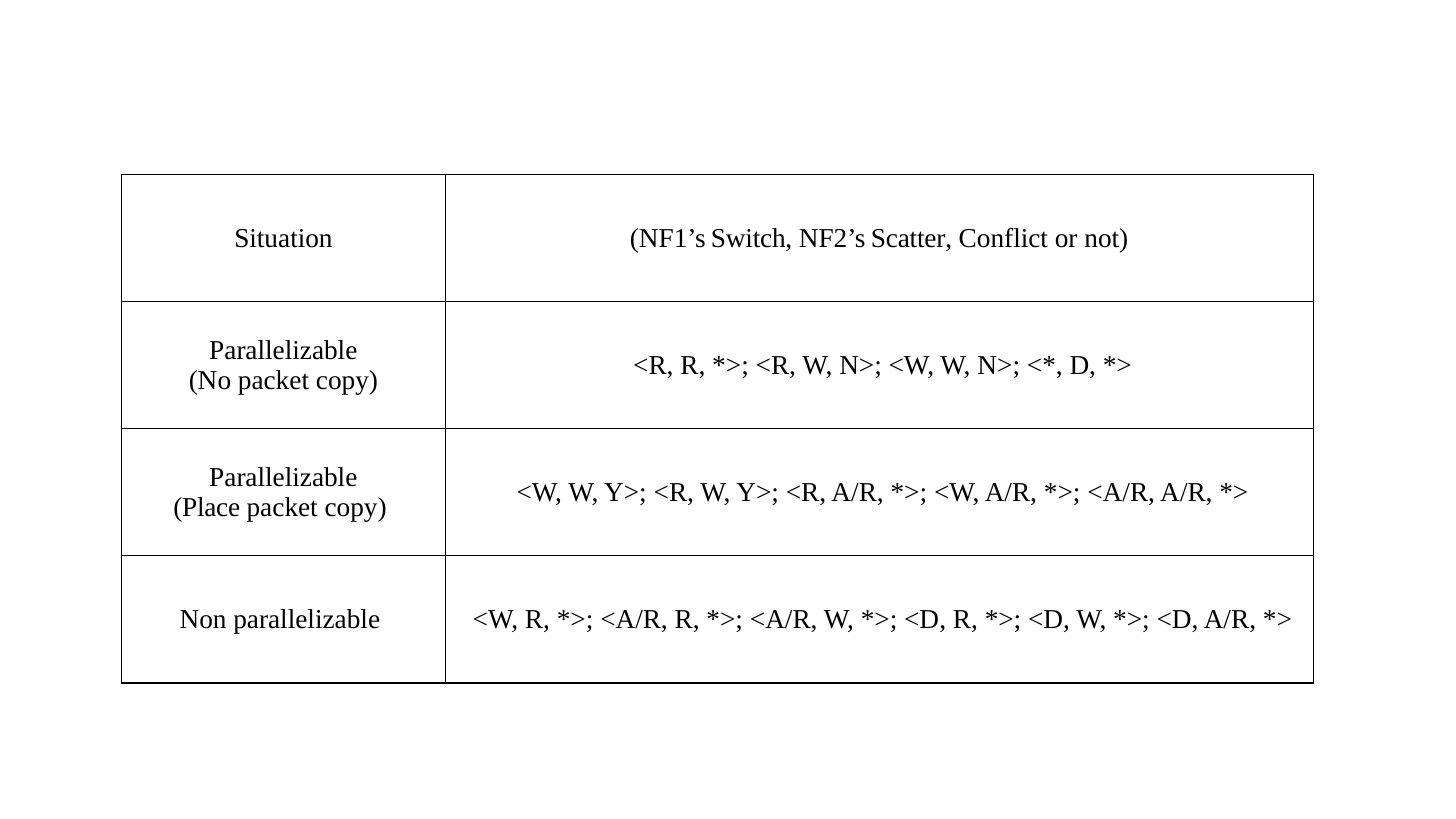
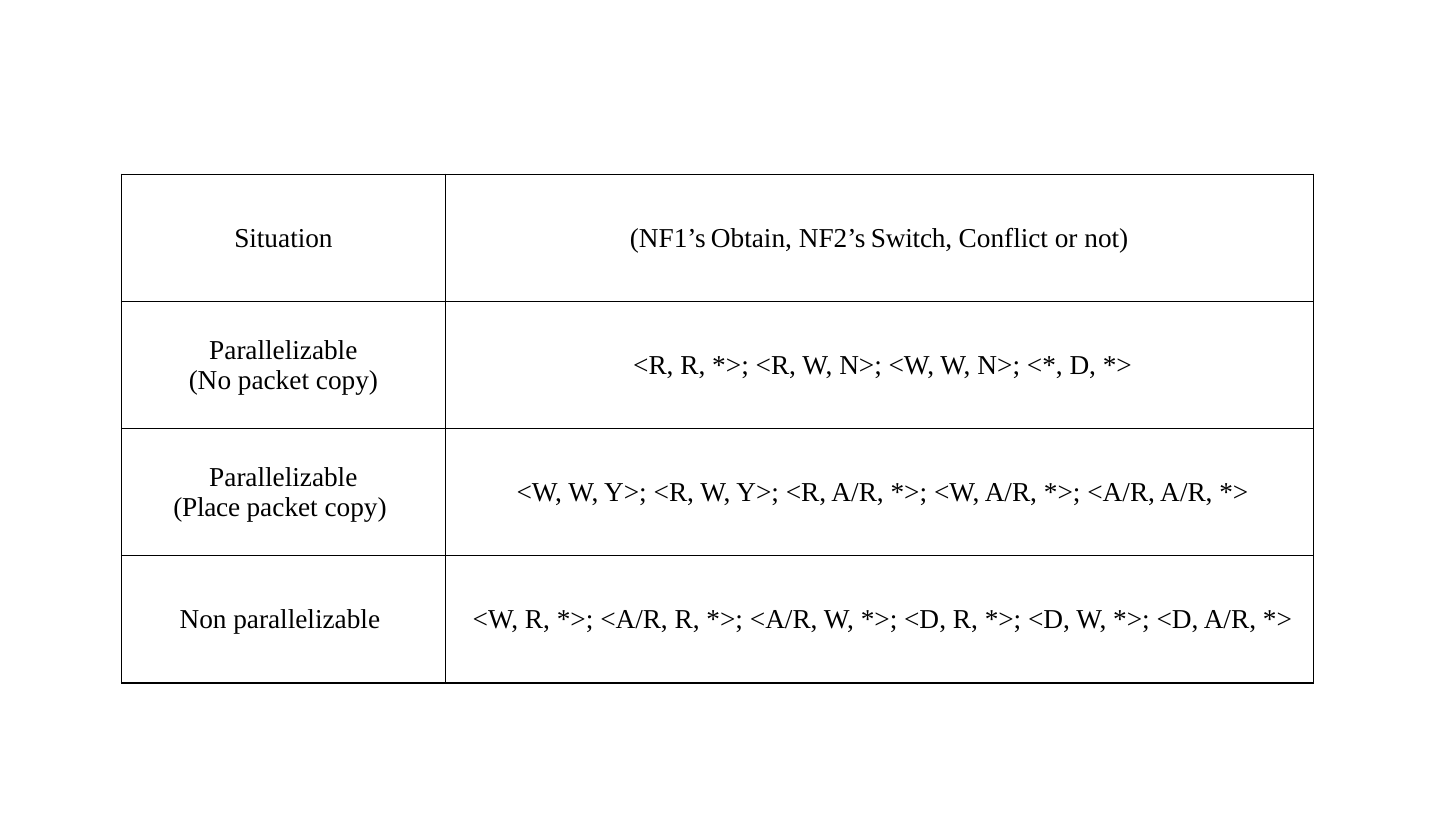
Switch: Switch -> Obtain (751, 238)
Scatter: Scatter -> Switch (912, 238)
